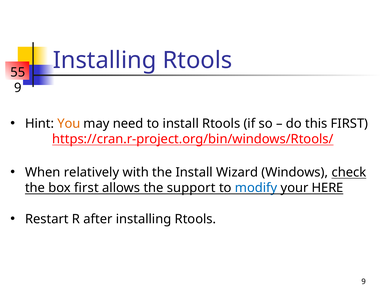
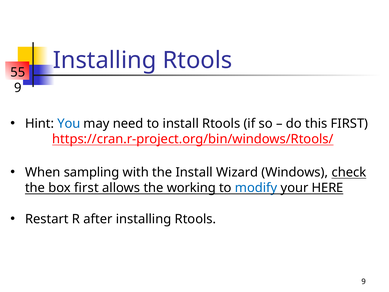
You colour: orange -> blue (69, 123)
relatively: relatively -> sampling (92, 172)
support: support -> working (191, 188)
